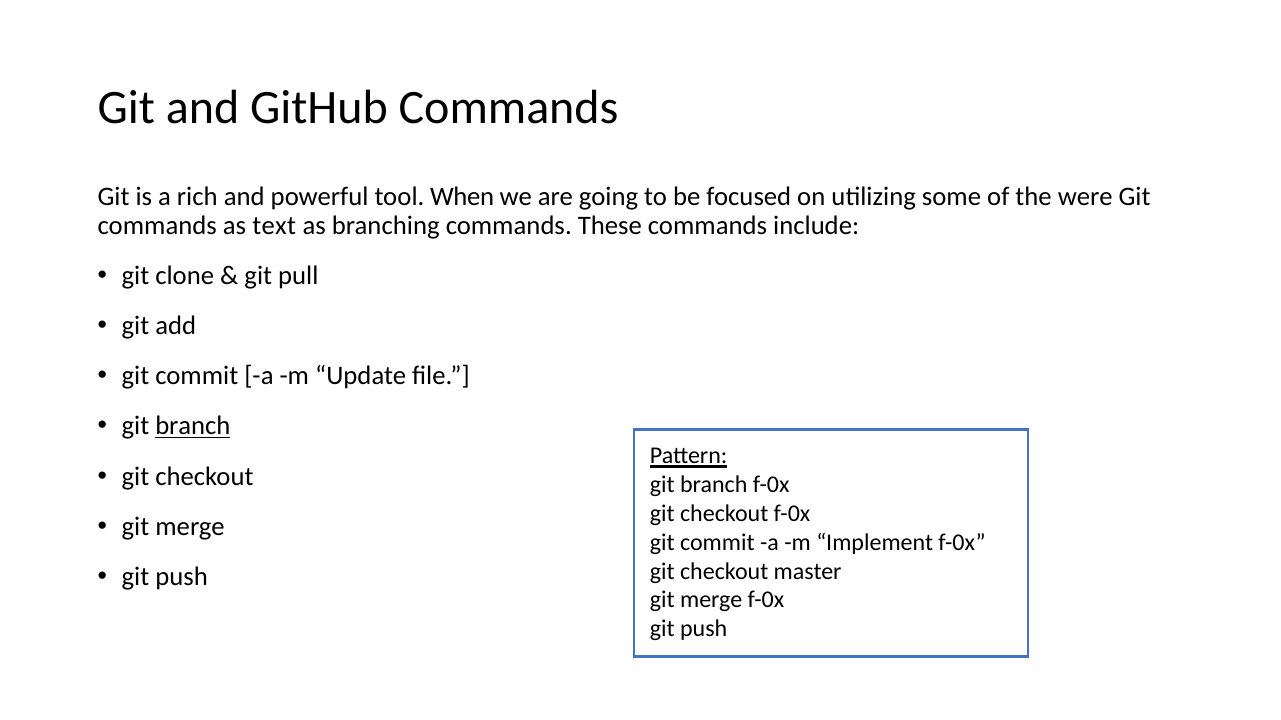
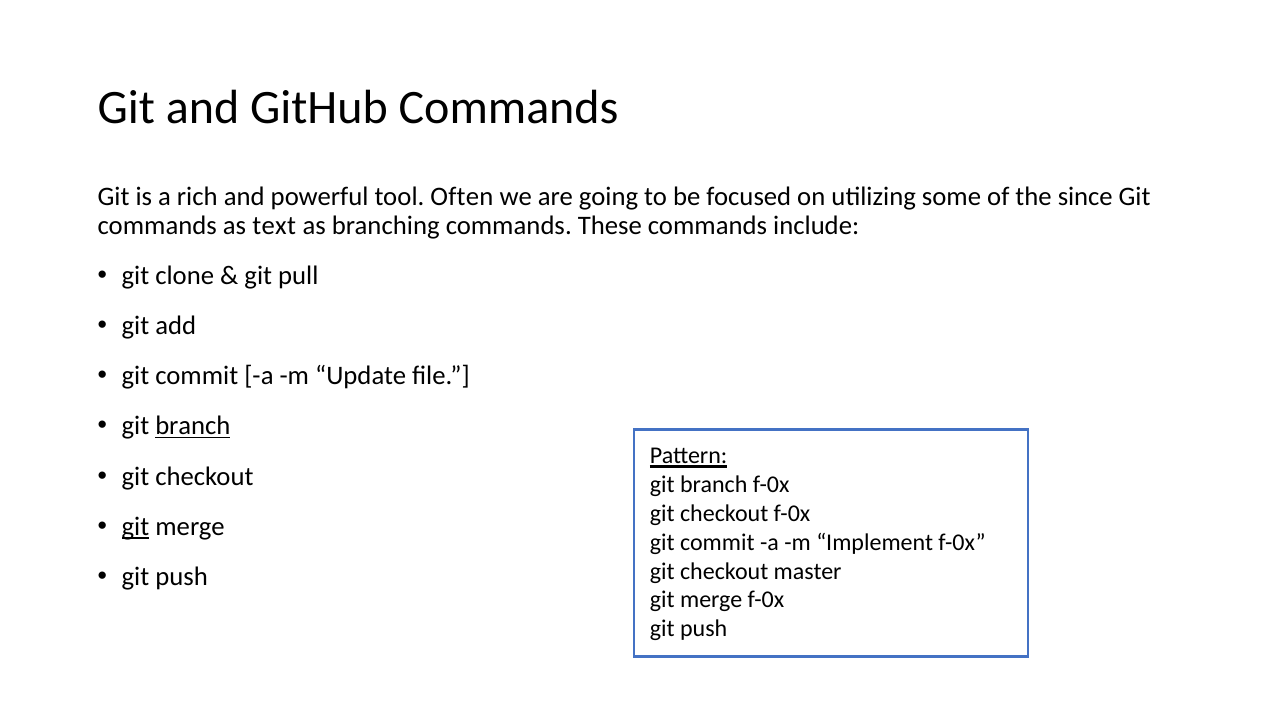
When: When -> Often (462, 197)
were: were -> since (1085, 197)
git underline: none -> present (135, 527)
